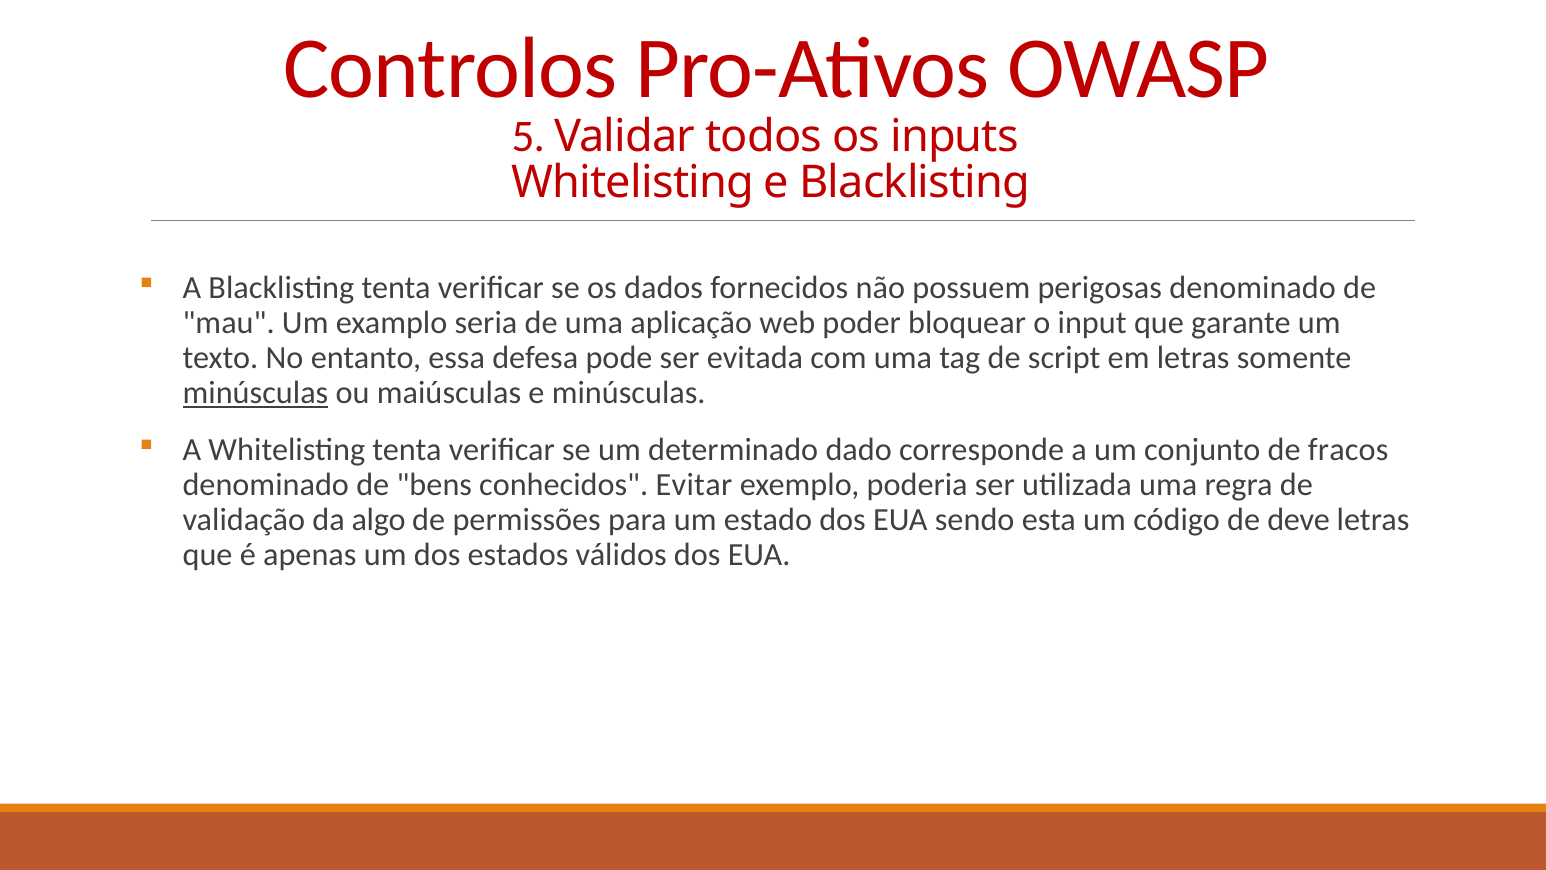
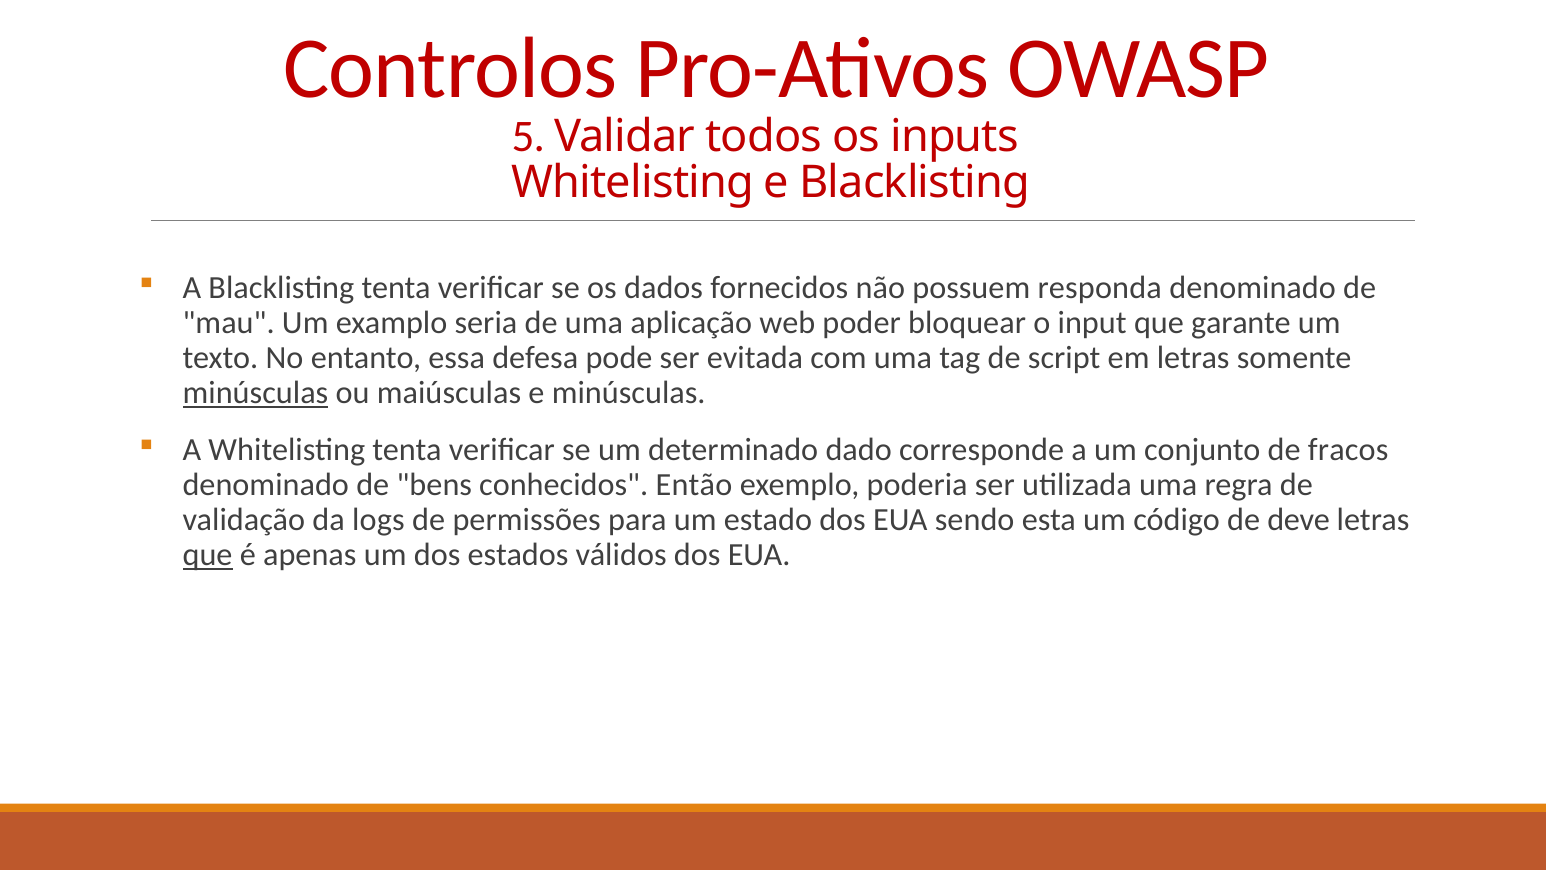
perigosas: perigosas -> responda (1100, 288)
Evitar: Evitar -> Então (694, 485)
algo: algo -> logs (378, 520)
que underline: none -> present (208, 554)
